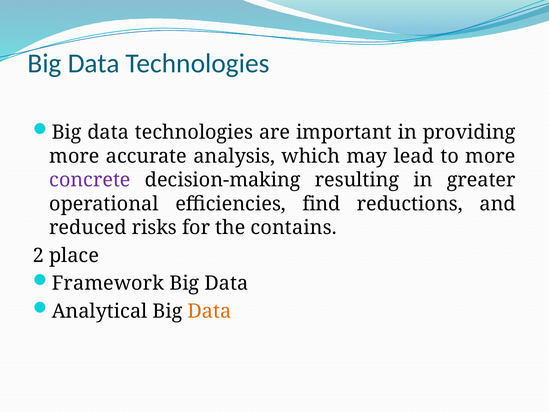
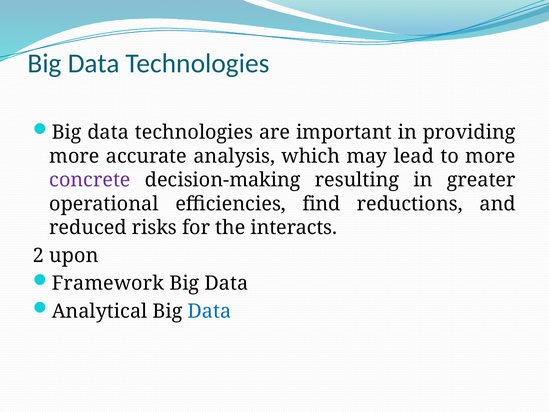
contains: contains -> interacts (294, 228)
place: place -> upon (74, 255)
Data colour: orange -> blue (209, 311)
